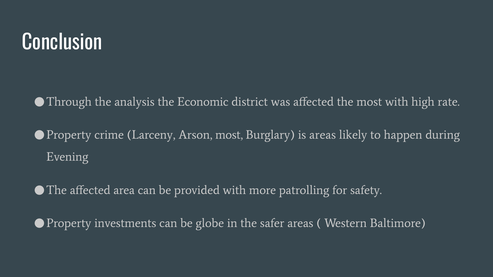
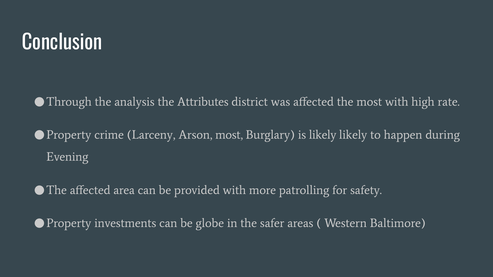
Economic: Economic -> Attributes (203, 102)
is areas: areas -> likely (323, 135)
